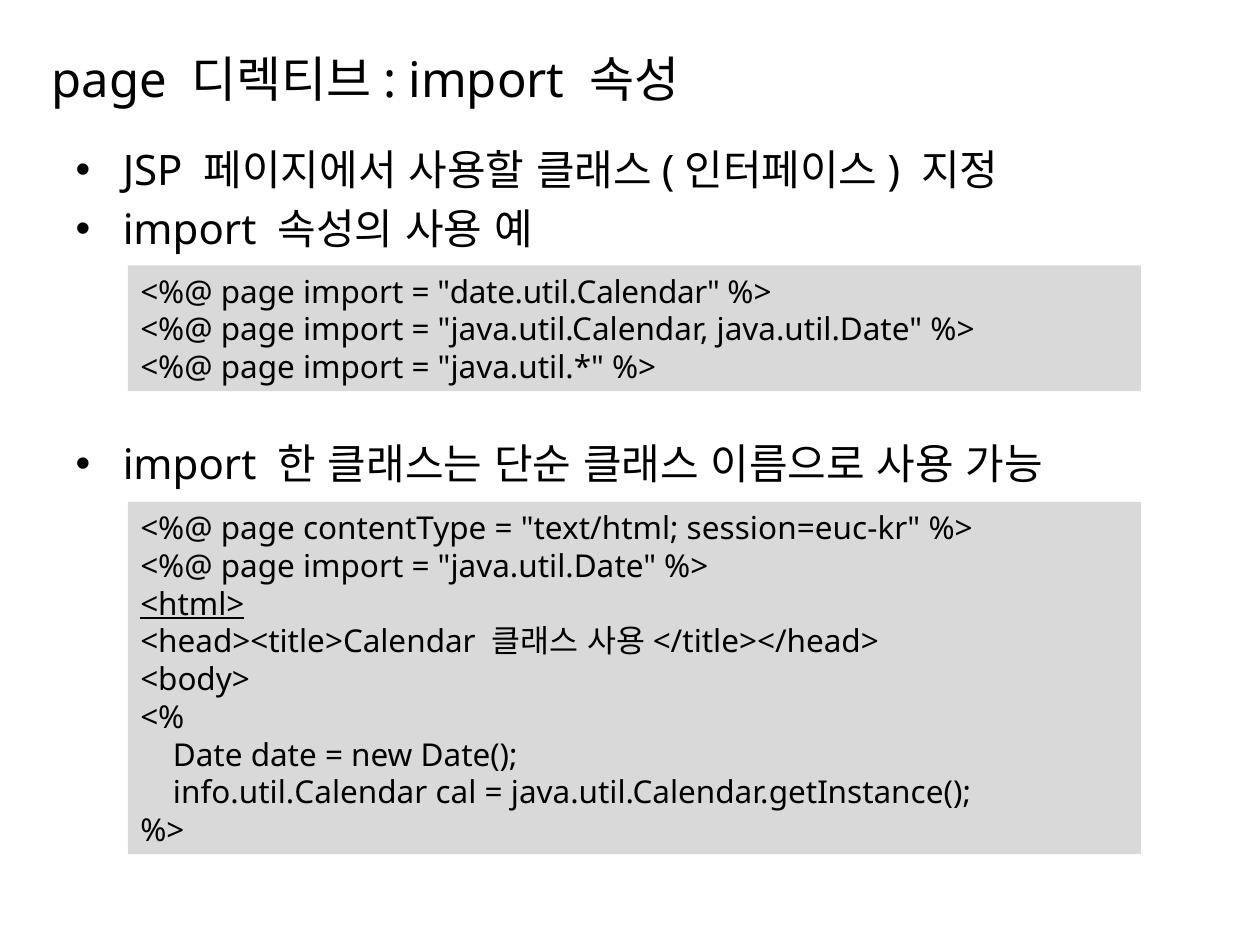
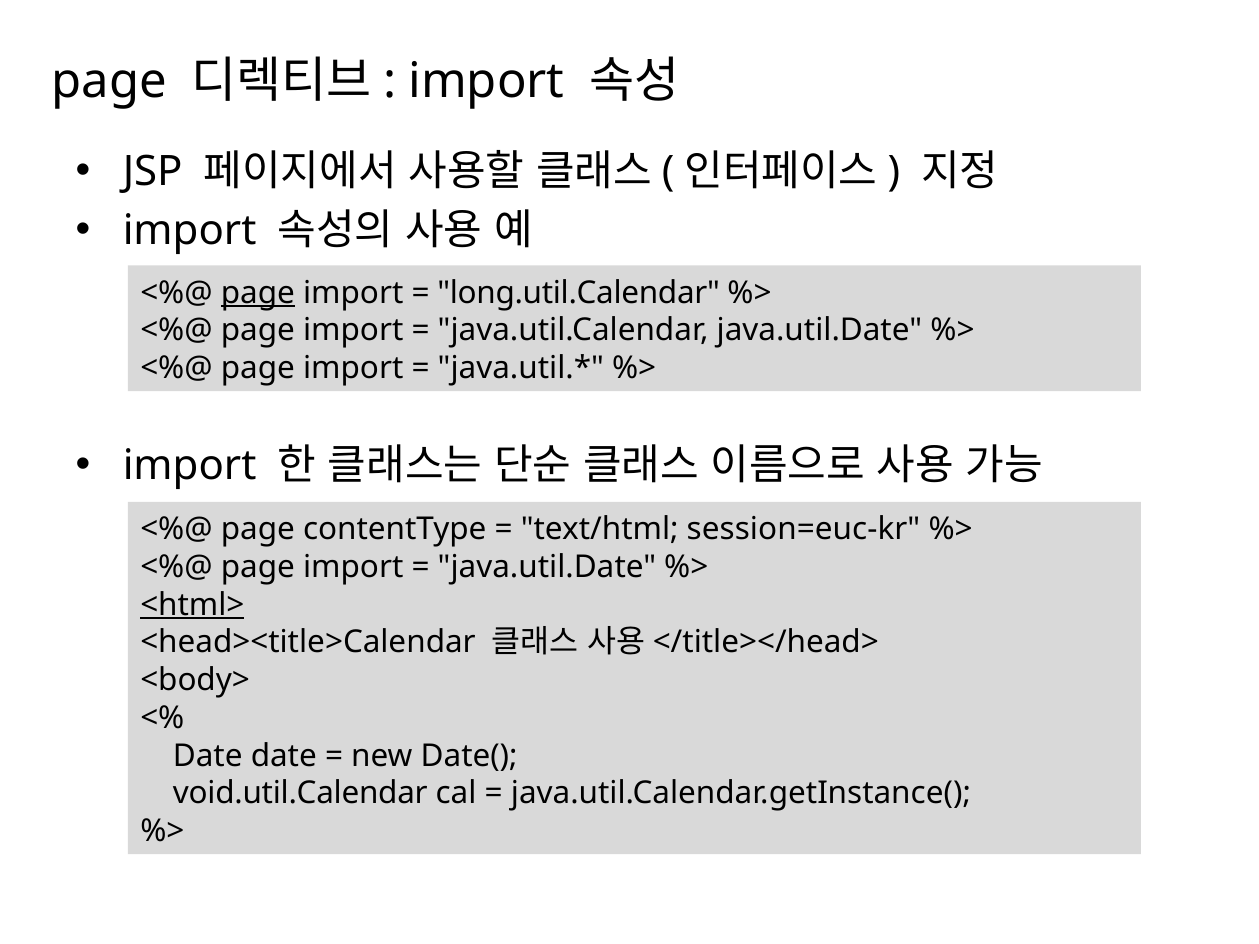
page underline: none -> present (258, 293)
date.util.Calendar: date.util.Calendar -> long.util.Calendar (579, 293)
info.util.Calendar: info.util.Calendar -> void.util.Calendar (300, 794)
